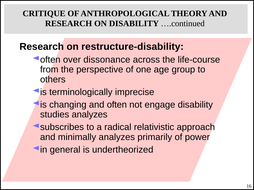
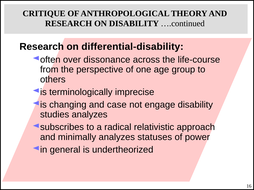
restructure-disability: restructure-disability -> differential-disability (132, 47)
often: often -> case (117, 105)
primarily: primarily -> statuses (155, 137)
